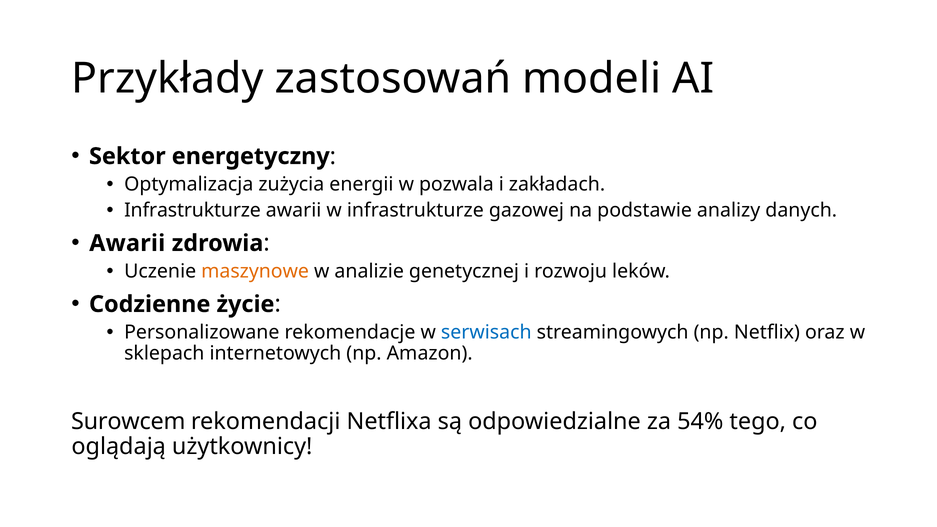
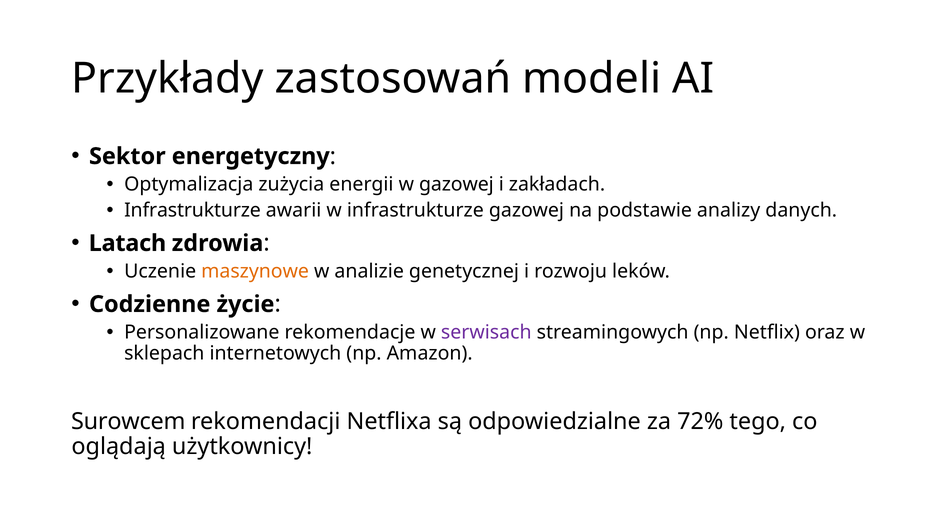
w pozwala: pozwala -> gazowej (456, 184)
Awarii: Awarii -> Latach (127, 243)
serwisach colour: blue -> purple (486, 332)
54%: 54% -> 72% (700, 421)
